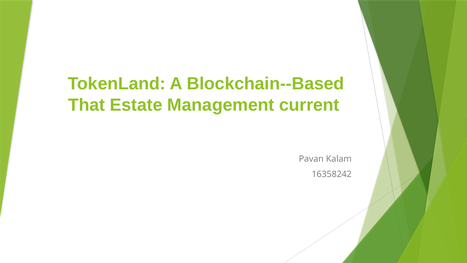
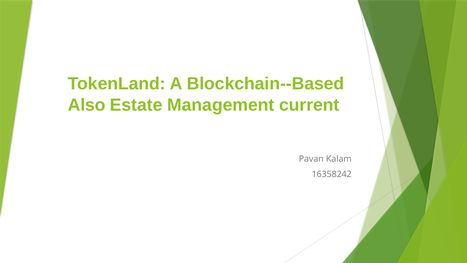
That: That -> Also (87, 105)
